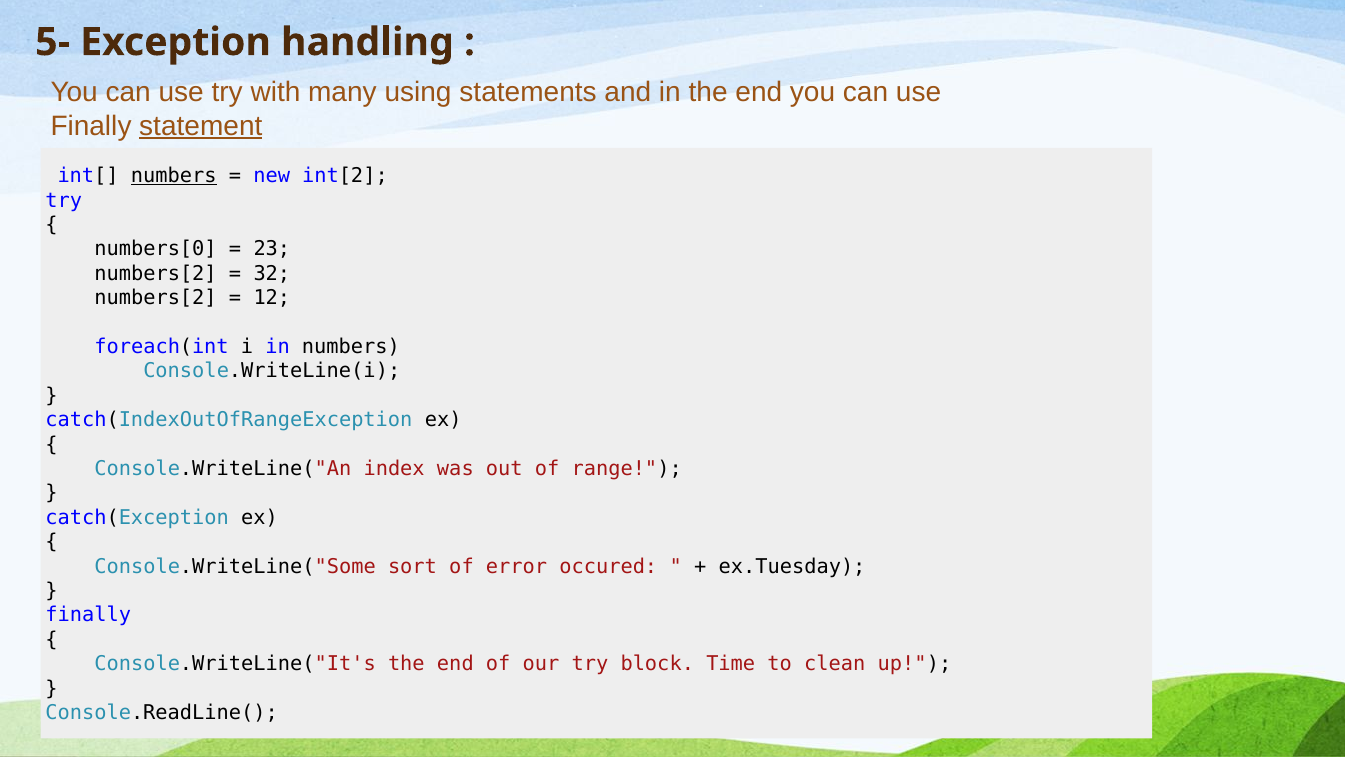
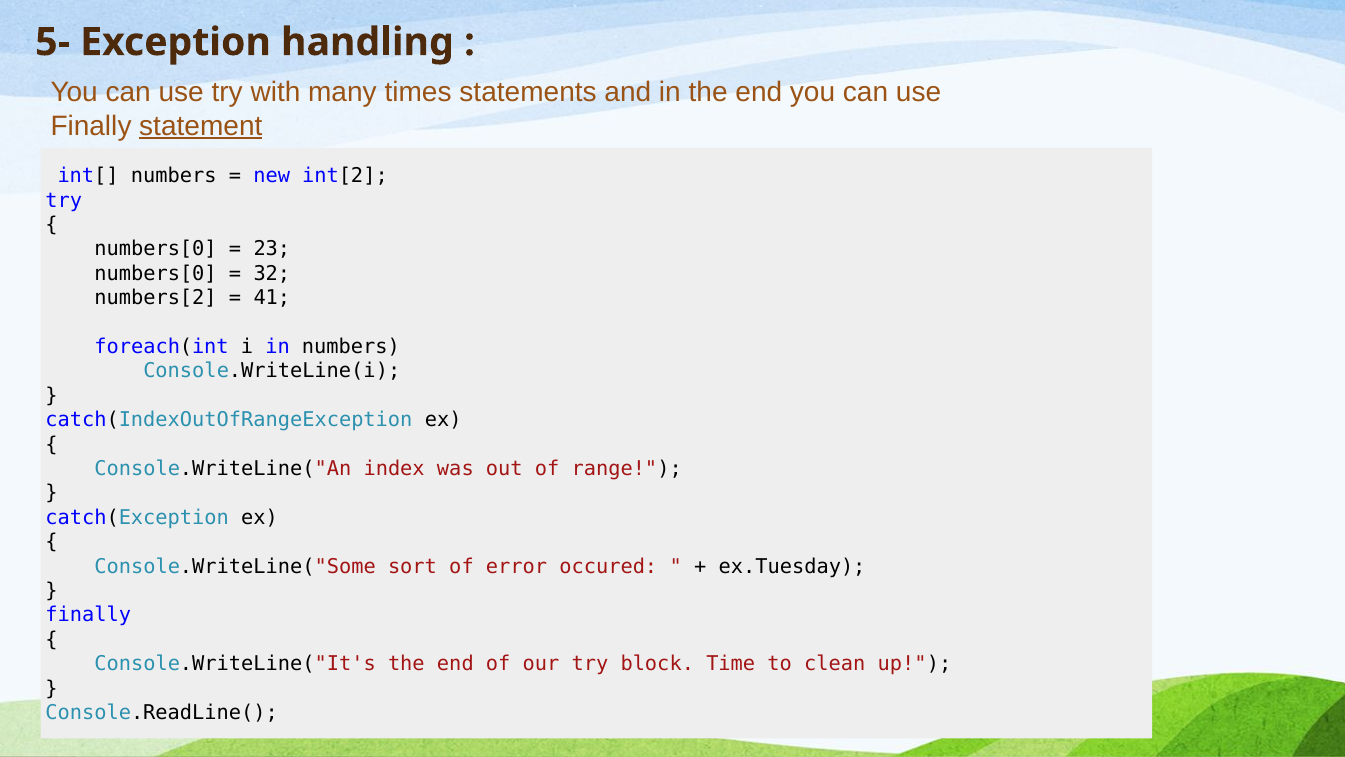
using: using -> times (418, 92)
numbers underline: present -> none (174, 176)
numbers[2: numbers[2 -> numbers[0 (156, 274)
12: 12 -> 41 (272, 298)
